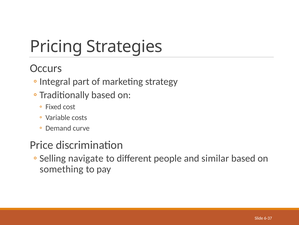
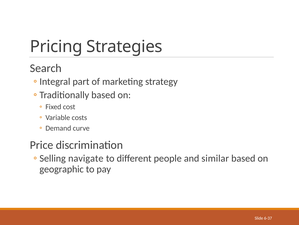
Occurs: Occurs -> Search (46, 68)
something: something -> geographic (62, 169)
